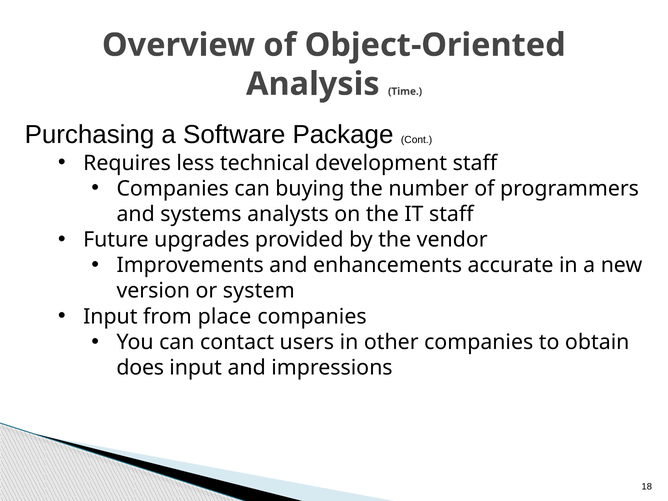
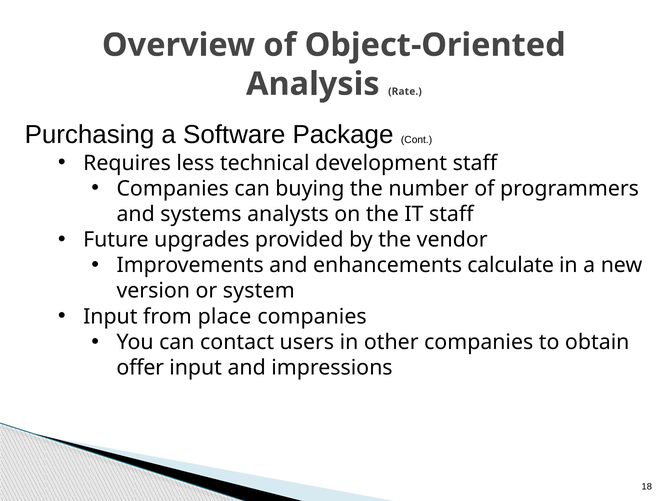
Time: Time -> Rate (405, 91)
accurate: accurate -> calculate (511, 265)
does: does -> offer (140, 368)
